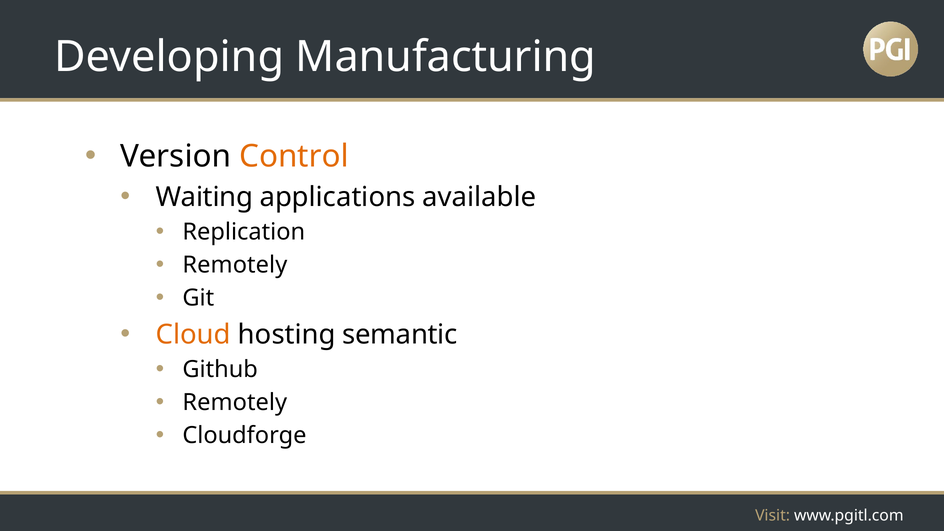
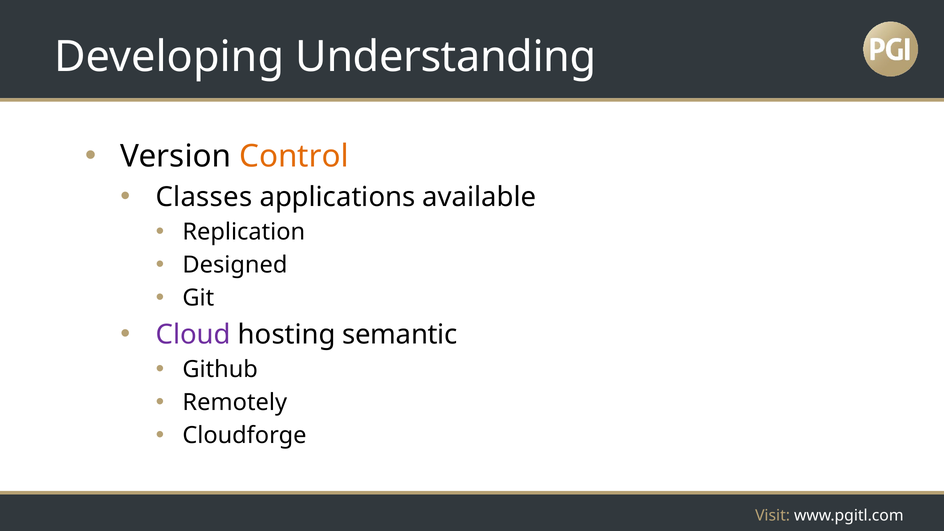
Manufacturing: Manufacturing -> Understanding (446, 57)
Waiting: Waiting -> Classes (204, 197)
Remotely: Remotely -> Designed (235, 265)
Cloud colour: orange -> purple (193, 335)
